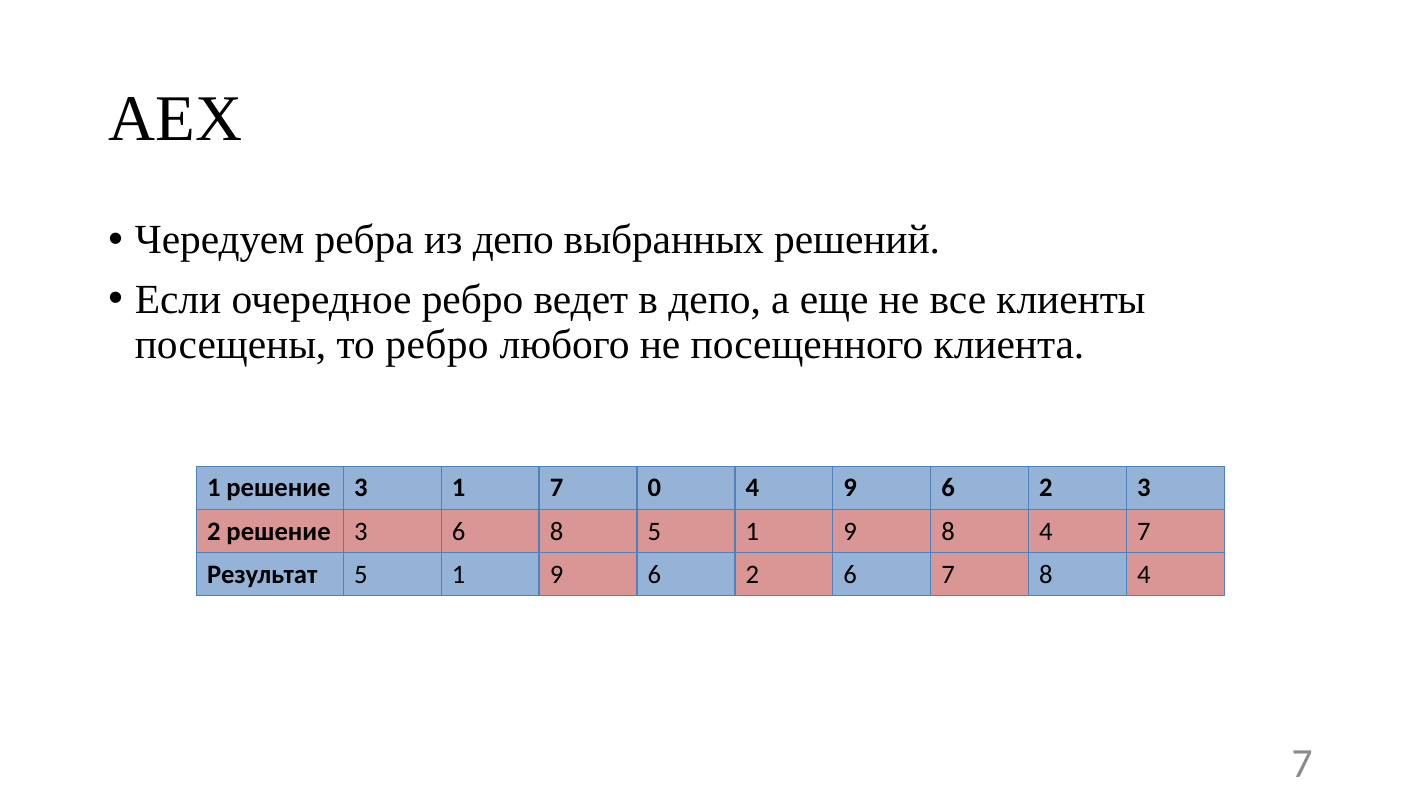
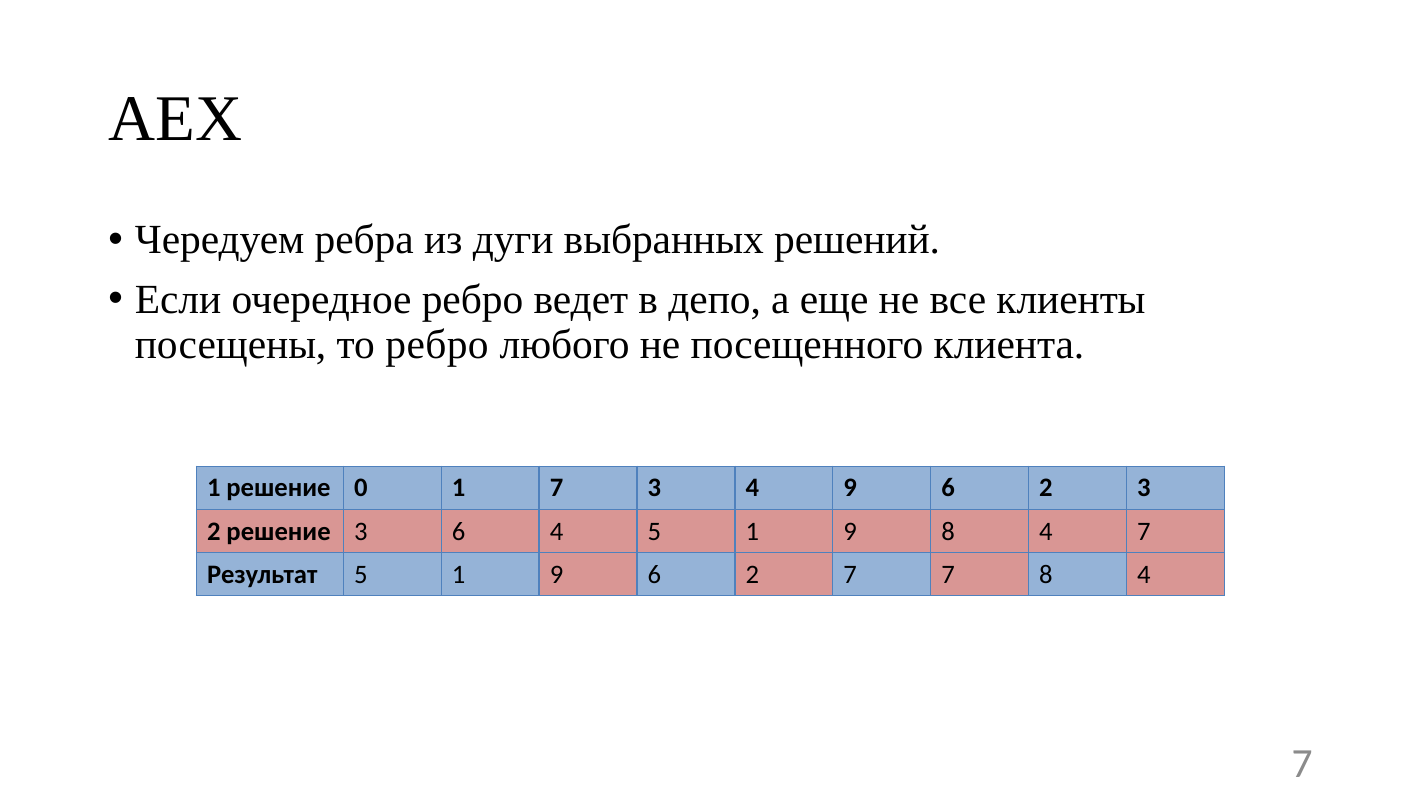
из депо: депо -> дуги (513, 240)
1 решение 3: 3 -> 0 (361, 488)
7 0: 0 -> 3 (654, 488)
6 8: 8 -> 4 (557, 532)
2 6: 6 -> 7 (850, 575)
